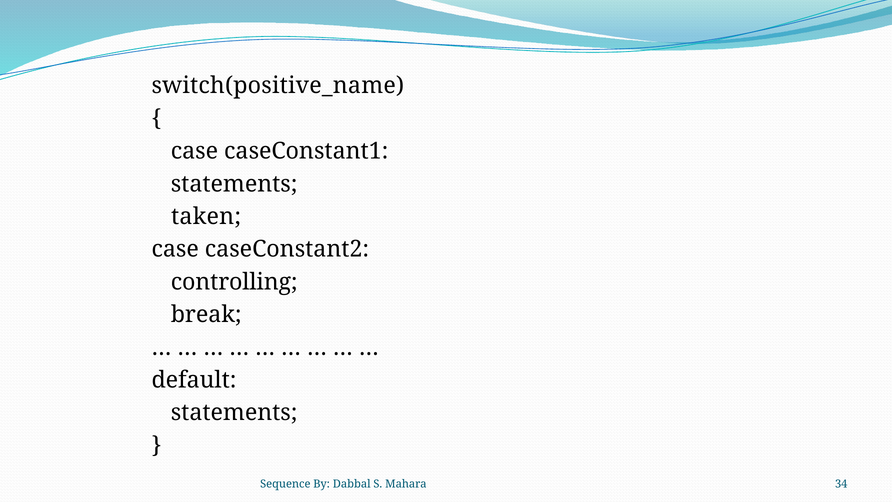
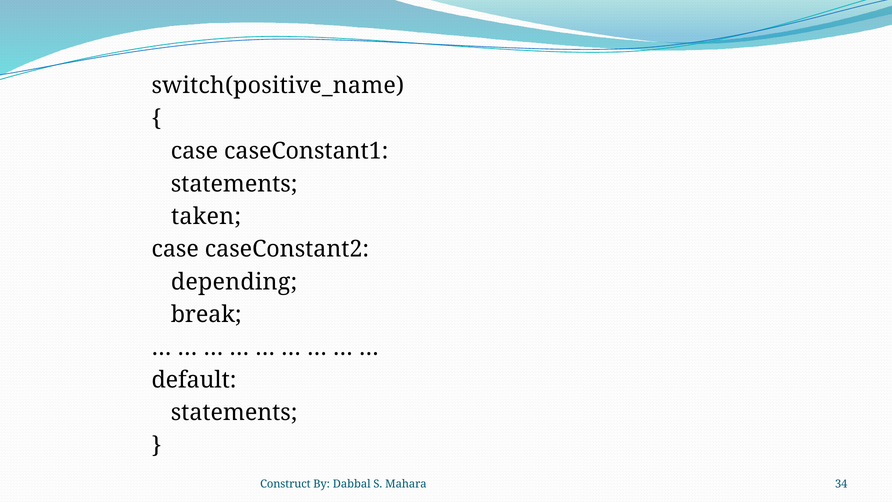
controlling: controlling -> depending (234, 282)
Sequence: Sequence -> Construct (285, 484)
